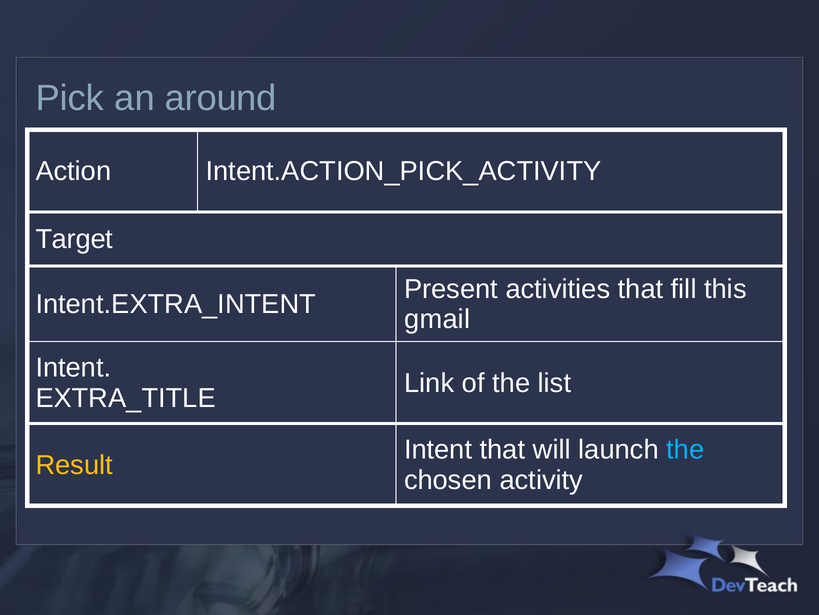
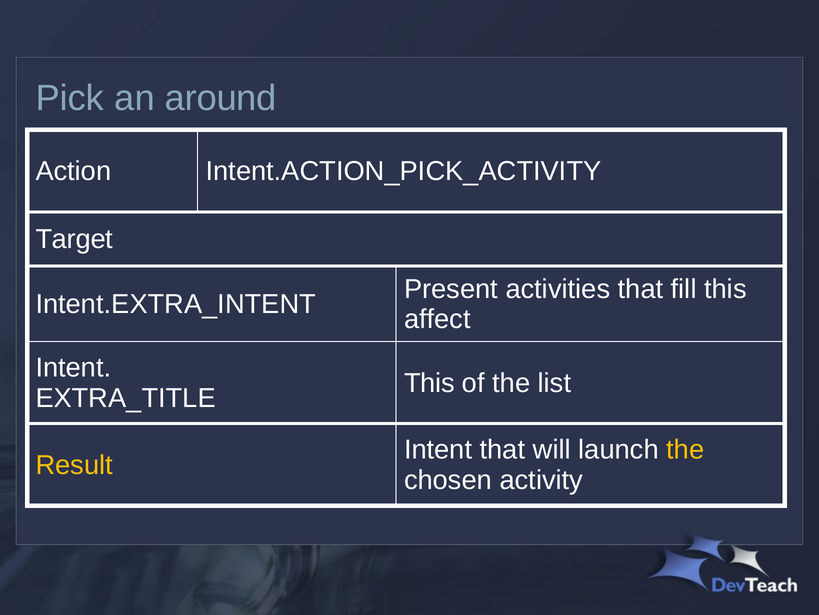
gmail: gmail -> affect (437, 319)
Link: Link -> This (429, 383)
the colour: light blue -> yellow (685, 449)
